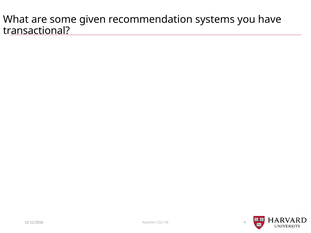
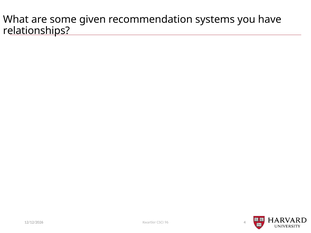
transactional: transactional -> relationships (36, 31)
